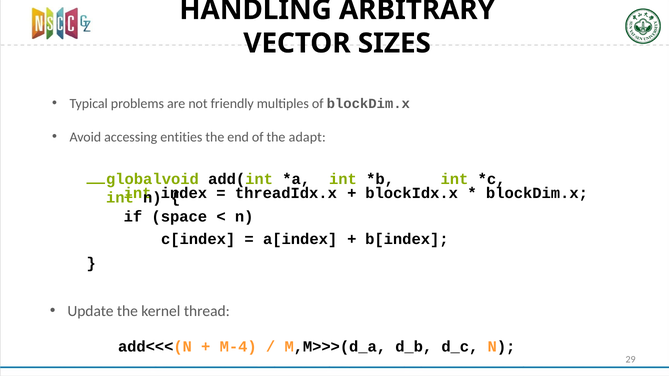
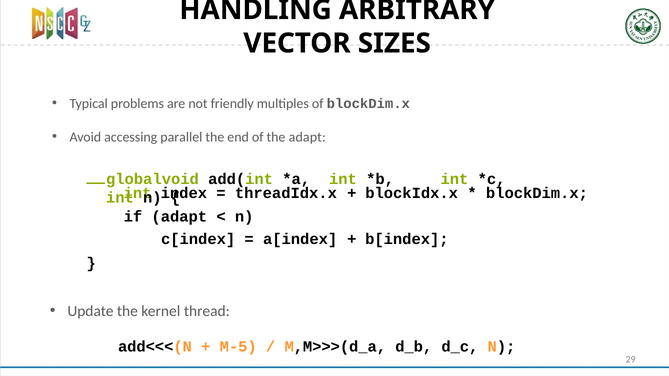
entities: entities -> parallel (181, 137)
if space: space -> adapt (179, 217)
M-4: M-4 -> M-5 (238, 347)
